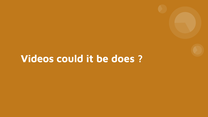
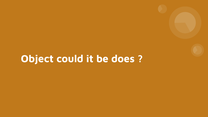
Videos: Videos -> Object (37, 59)
